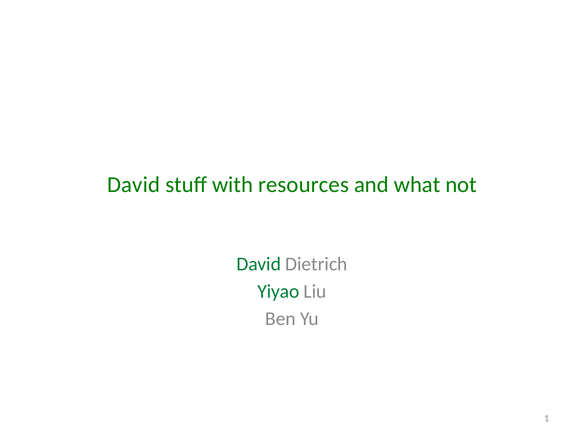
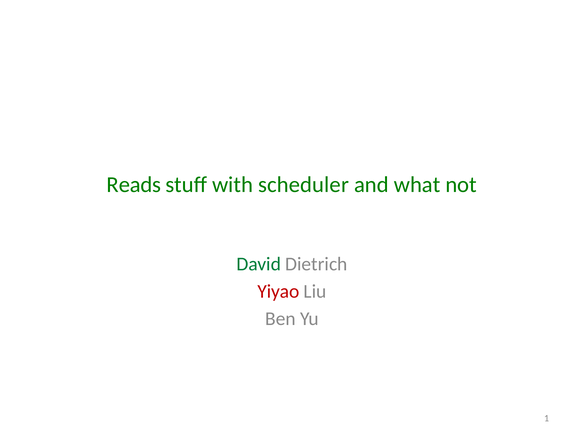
David: David -> Reads (134, 185)
resources: resources -> scheduler (304, 185)
Yiyao colour: green -> red (278, 291)
